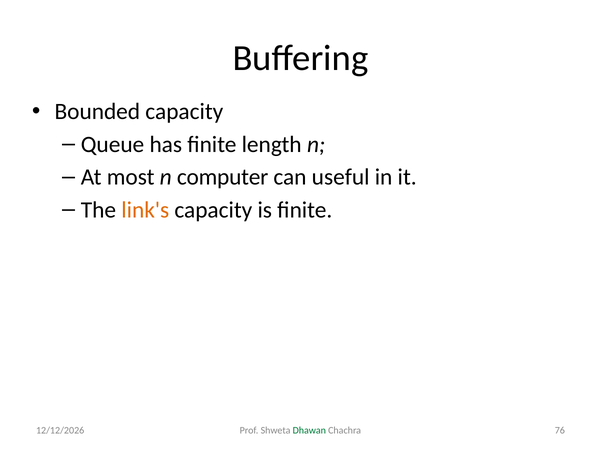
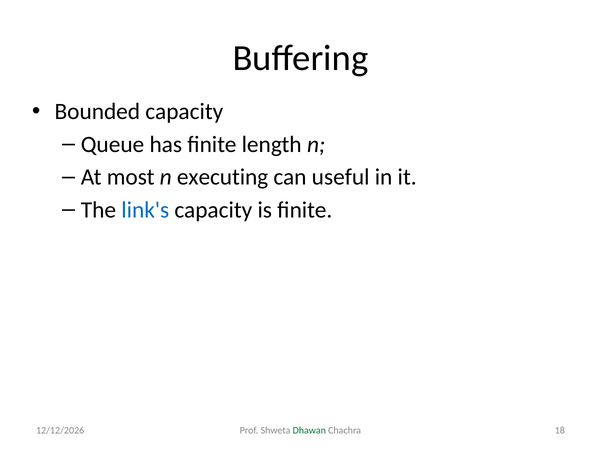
computer: computer -> executing (223, 177)
link's colour: orange -> blue (145, 210)
76: 76 -> 18 (560, 430)
